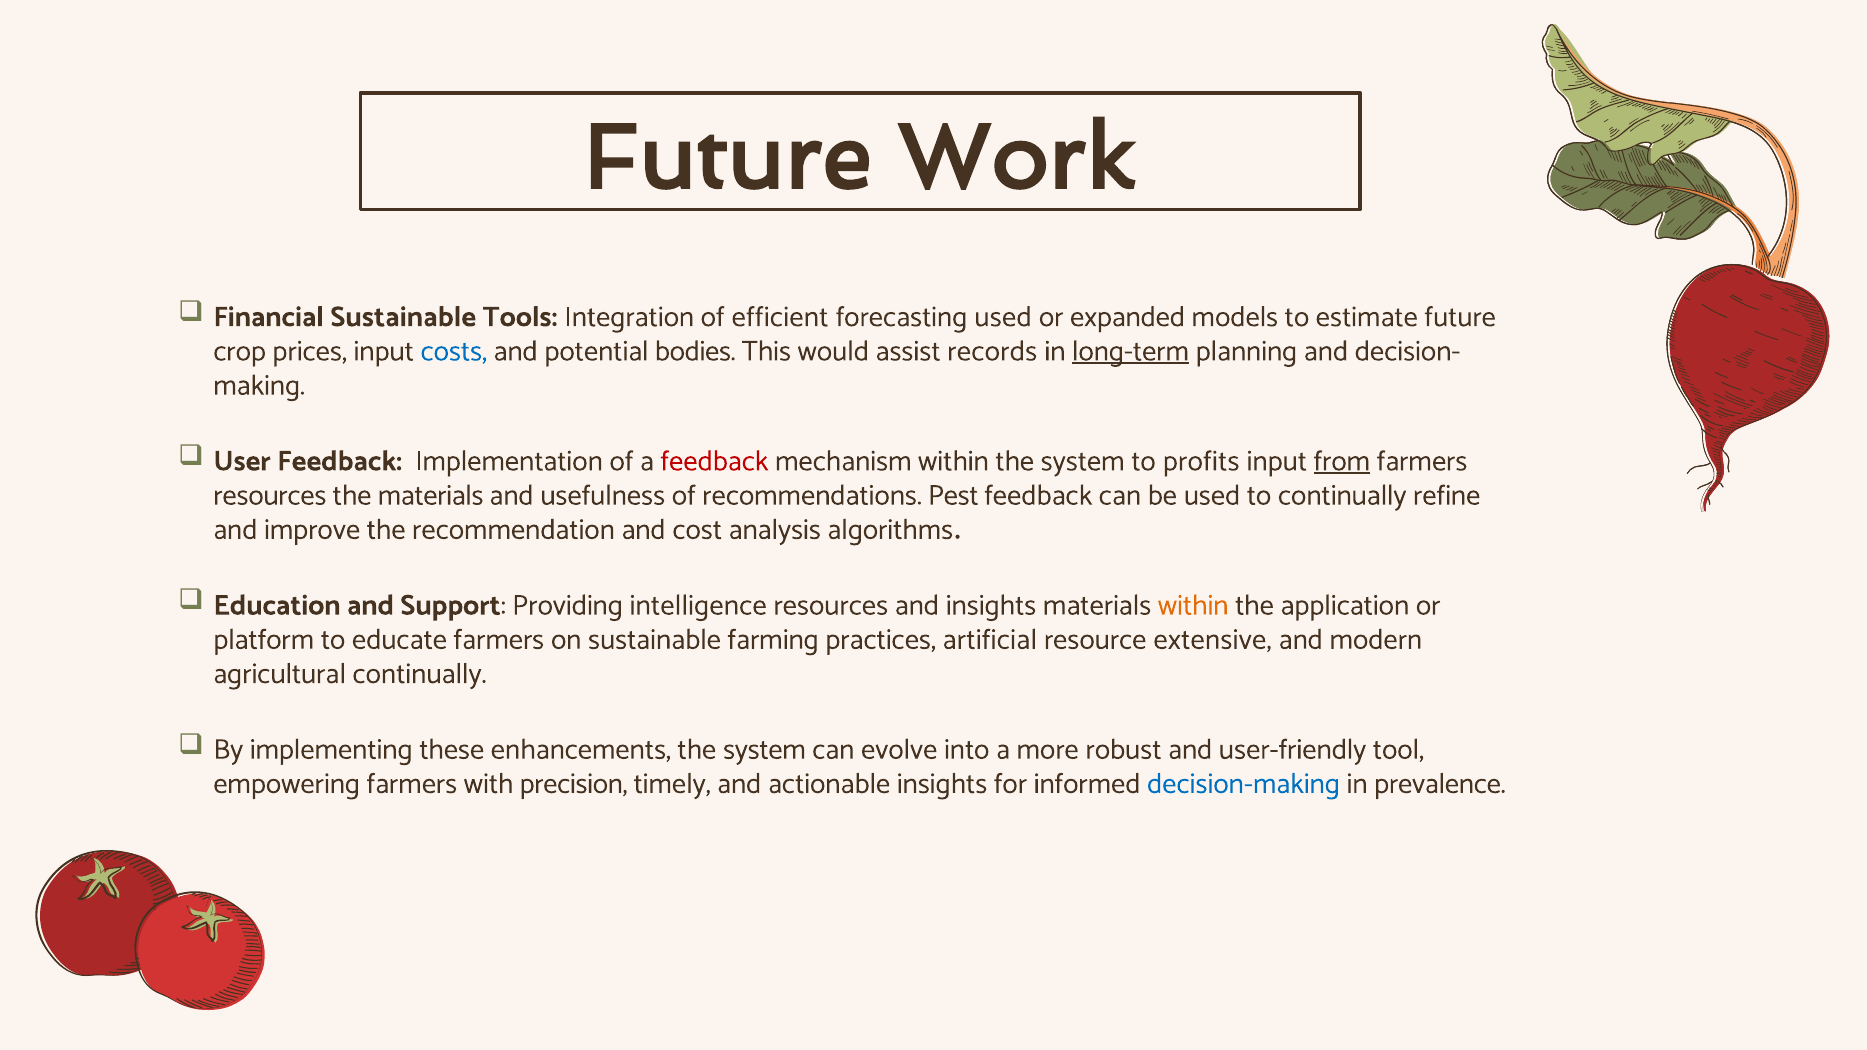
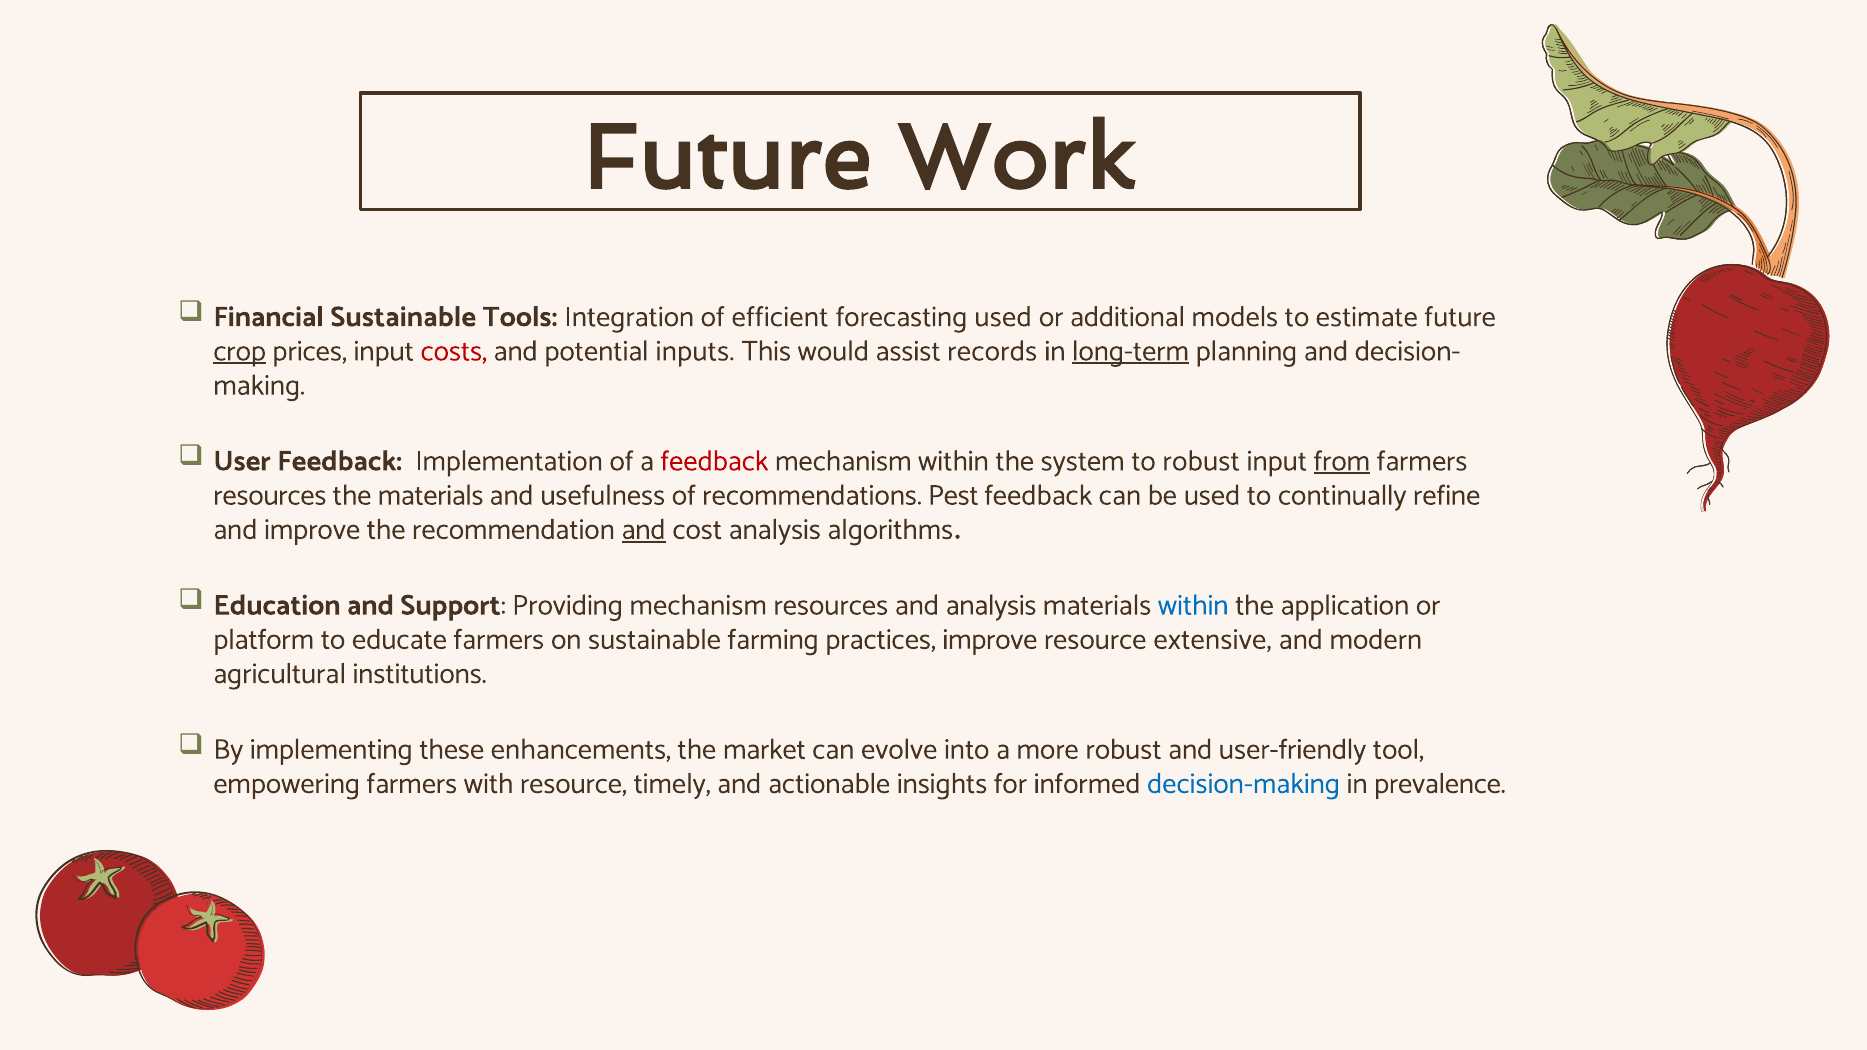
expanded: expanded -> additional (1127, 317)
crop underline: none -> present (240, 351)
costs colour: blue -> red (454, 351)
bodies: bodies -> inputs (695, 351)
to profits: profits -> robust (1201, 461)
and underline: none -> present (644, 530)
Providing intelligence: intelligence -> mechanism (698, 605)
and insights: insights -> analysis (991, 605)
within colour: orange -> blue (1193, 605)
practices artificial: artificial -> improve (990, 639)
agricultural continually: continually -> institutions (419, 674)
enhancements the system: system -> market (764, 749)
with precision: precision -> resource (573, 784)
